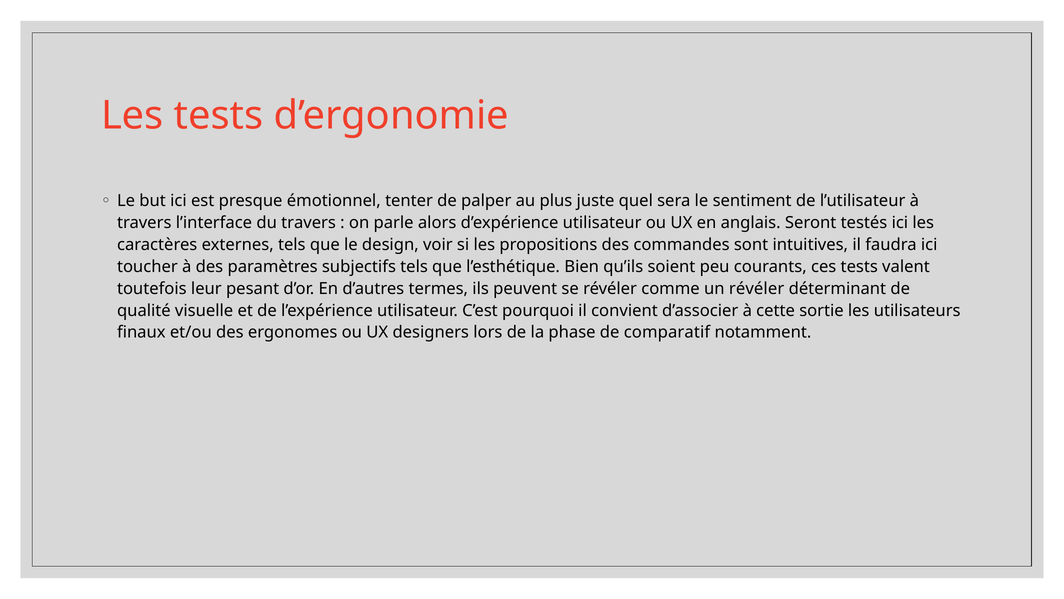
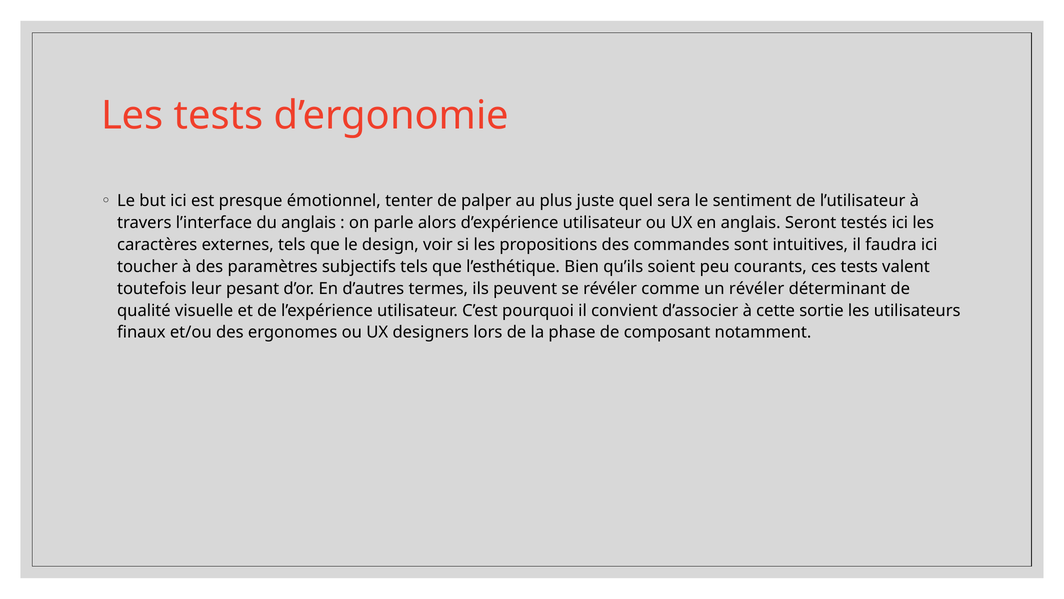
du travers: travers -> anglais (309, 223)
comparatif: comparatif -> composant (667, 332)
